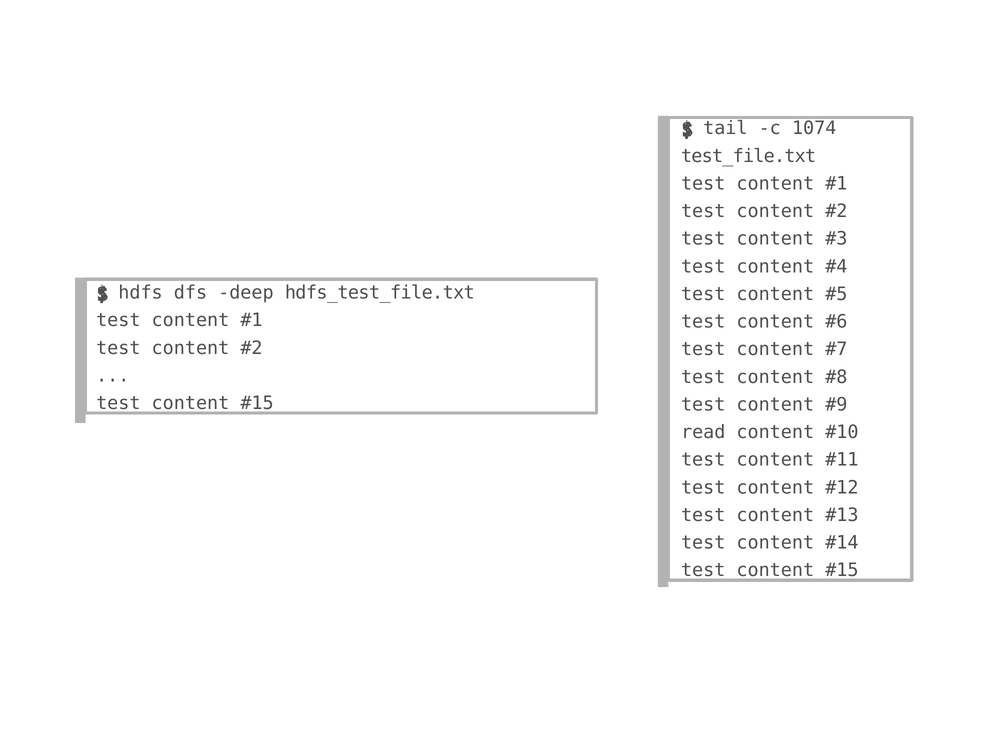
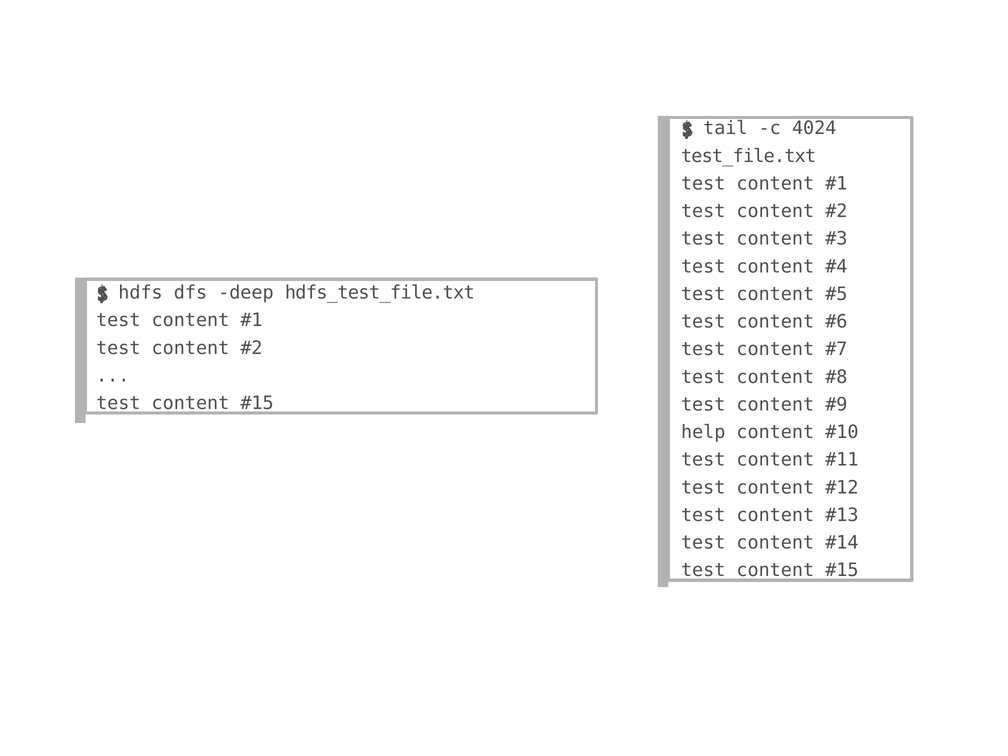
1074: 1074 -> 4024 (814, 128)
read: read -> help (703, 432)
